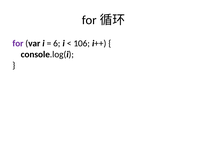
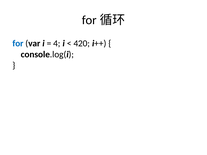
for colour: purple -> blue (18, 43)
6: 6 -> 4 (57, 43)
106: 106 -> 420 (82, 43)
